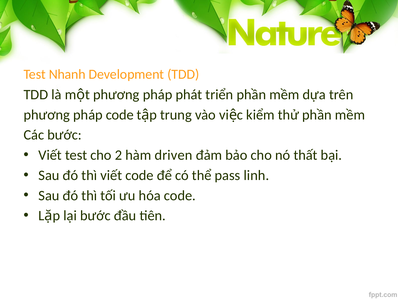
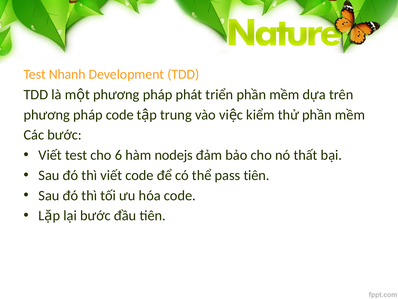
2: 2 -> 6 (118, 155)
driven: driven -> nodejs (174, 155)
pass linh: linh -> tiên (256, 175)
